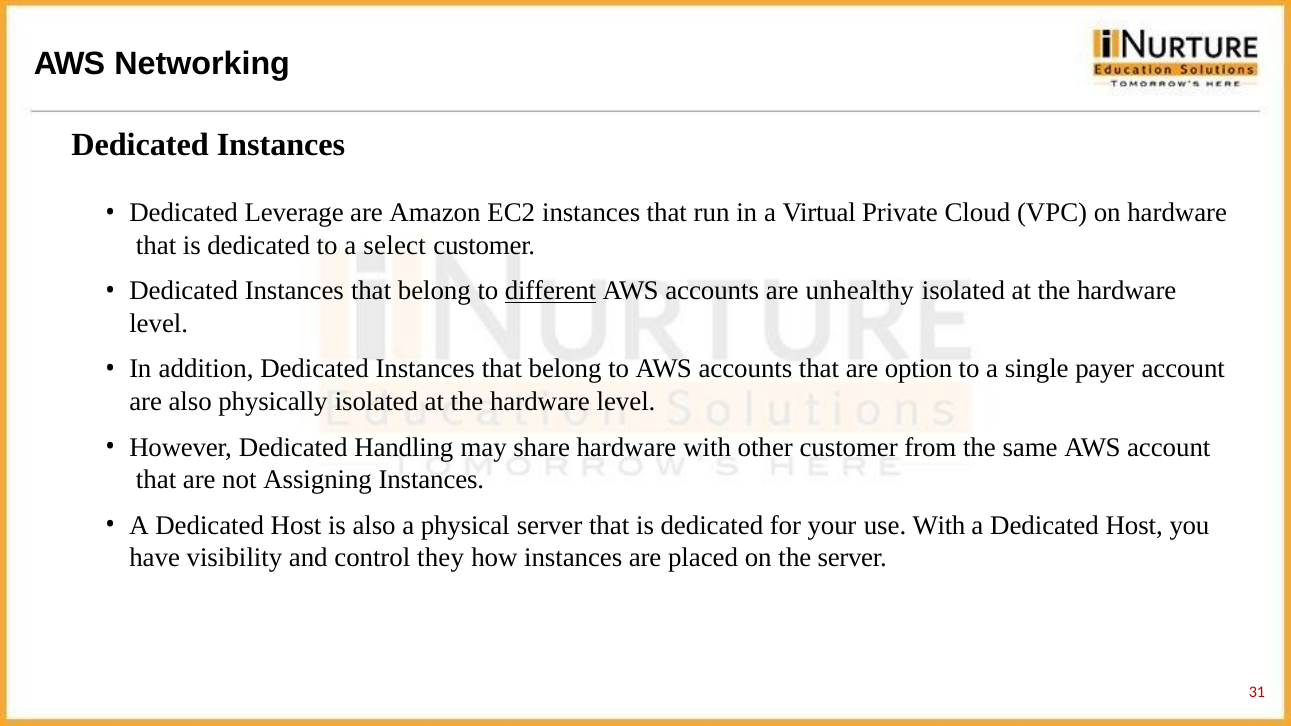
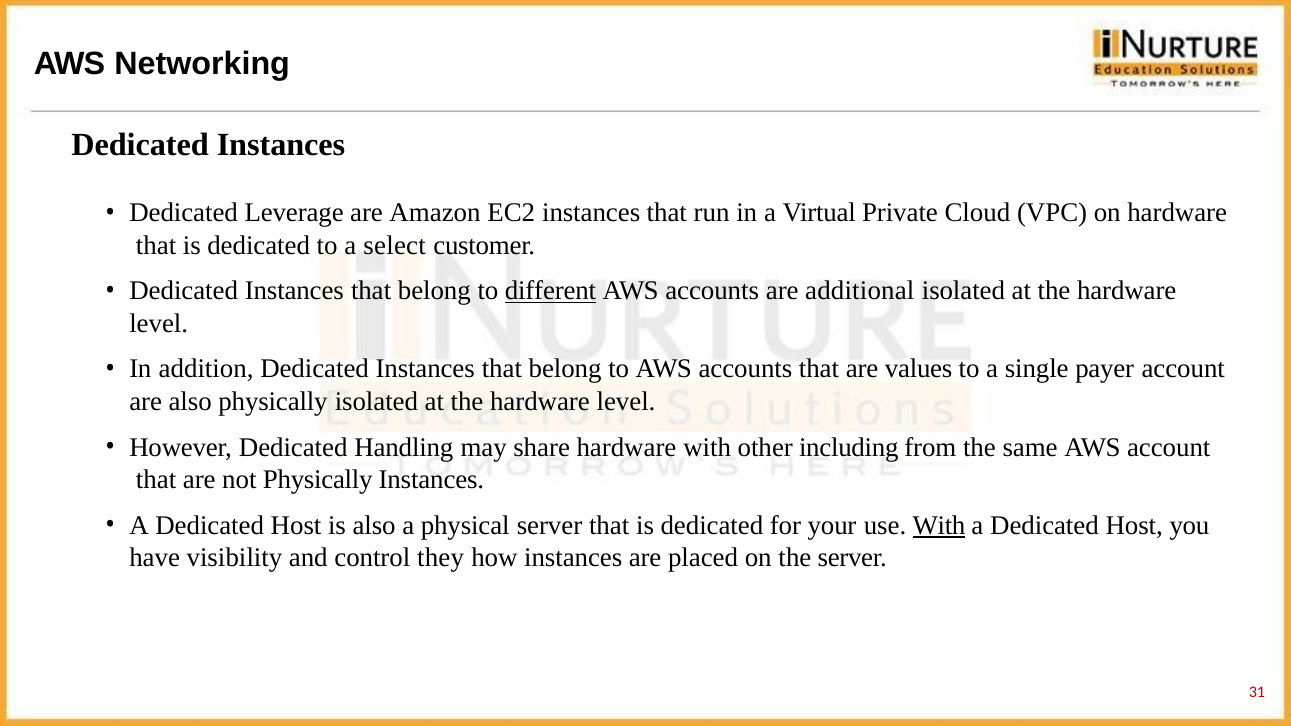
unhealthy: unhealthy -> additional (860, 291)
option: option -> values (919, 369)
other customer: customer -> including (849, 447)
not Assigning: Assigning -> Physically (318, 480)
With underline: none -> present (939, 525)
